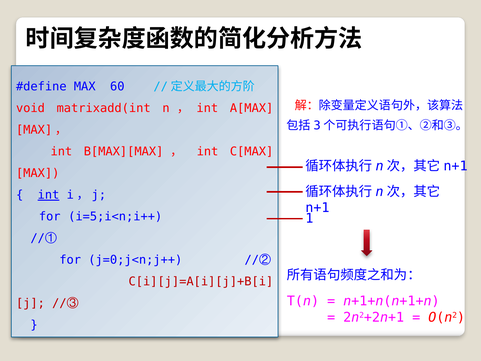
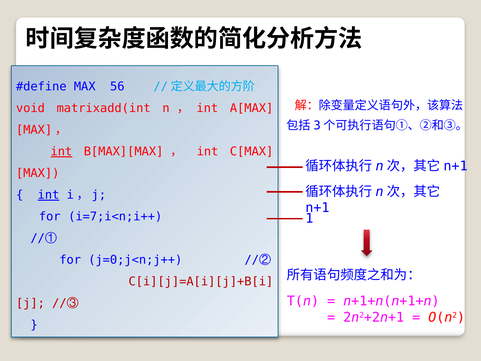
60: 60 -> 56 (117, 87)
int underline: none -> present (61, 152)
i=5;i<n;i++: i=5;i<n;i++ -> i=7;i<n;i++ (115, 216)
